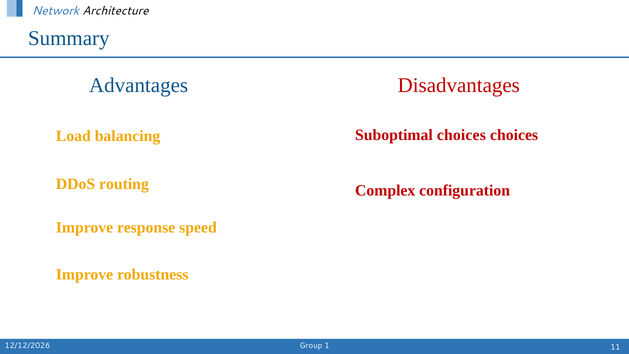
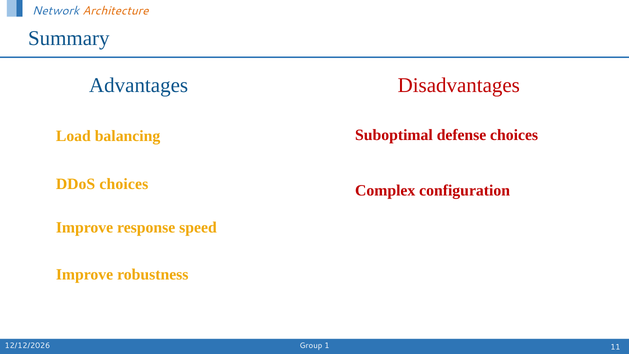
Architecture colour: black -> orange (116, 11)
Suboptimal choices: choices -> defense (462, 135)
DDoS routing: routing -> choices (124, 184)
